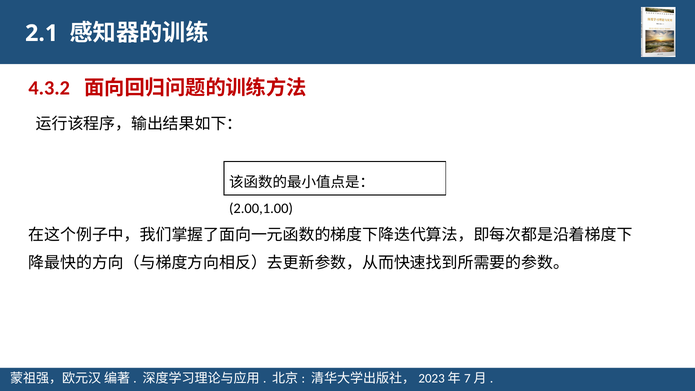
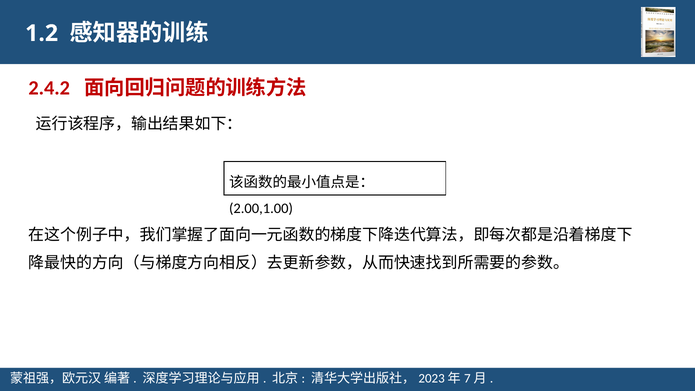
2.1: 2.1 -> 1.2 (42, 33)
4.3.2: 4.3.2 -> 2.4.2 (49, 88)
